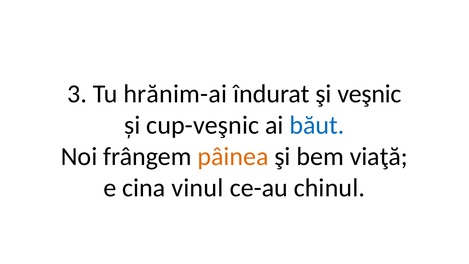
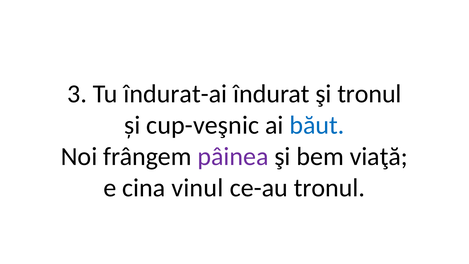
hrănim-ai: hrănim-ai -> îndurat-ai (175, 94)
şi veşnic: veşnic -> tronul (369, 94)
pâinea colour: orange -> purple (233, 156)
ce-au chinul: chinul -> tronul (329, 188)
